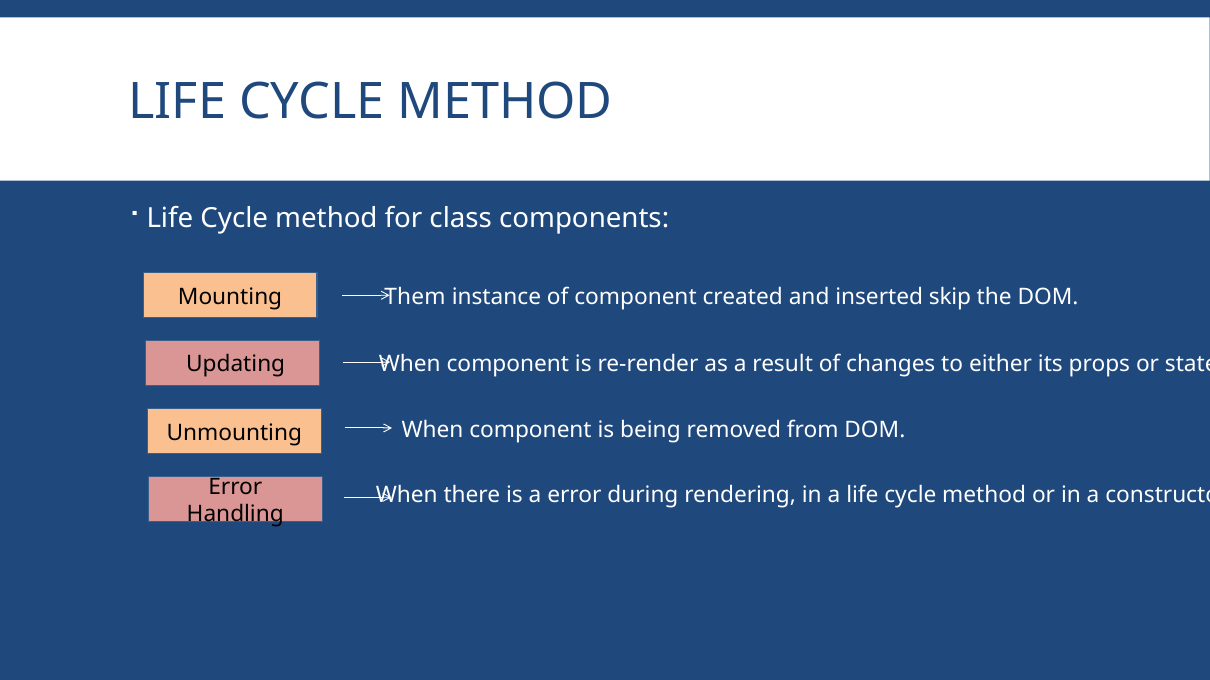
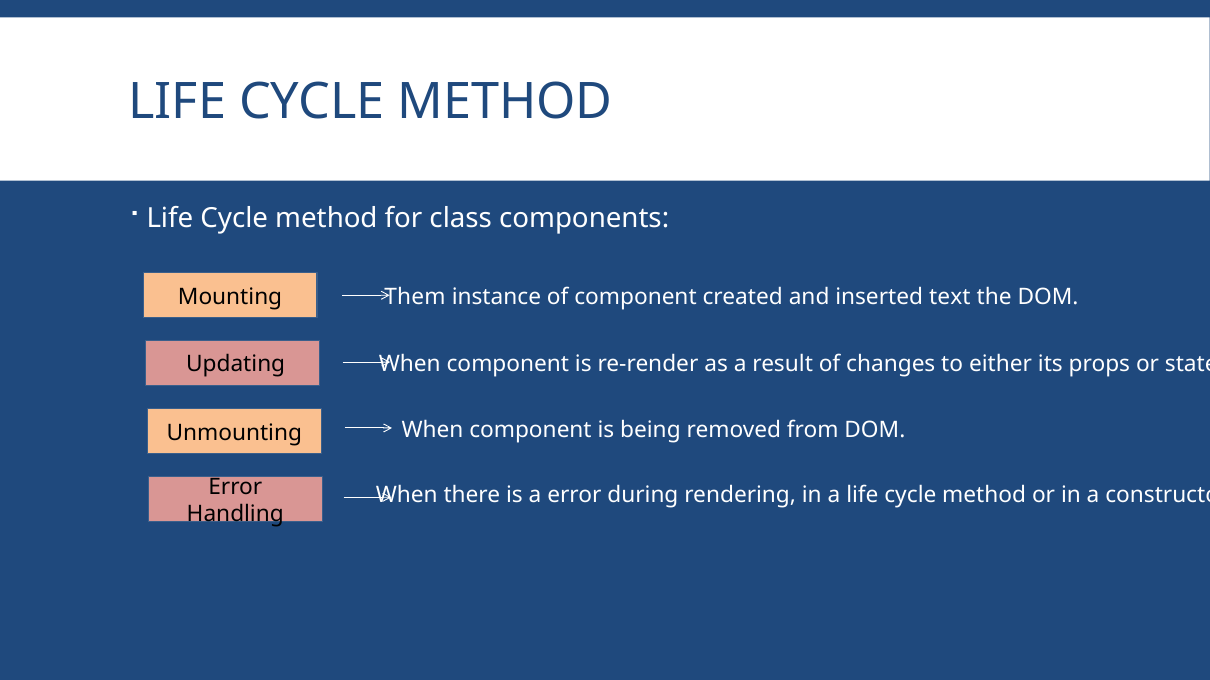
skip: skip -> text (950, 297)
